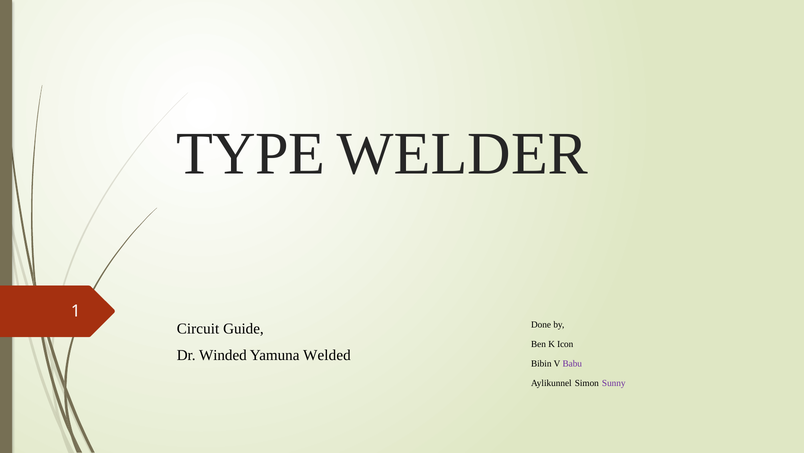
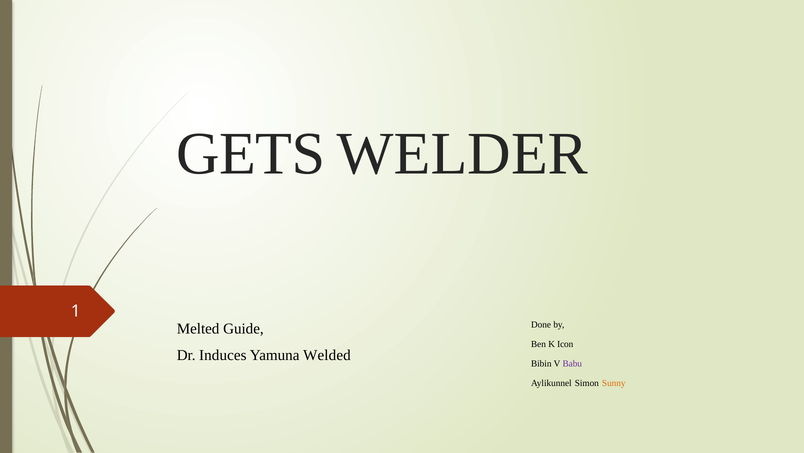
TYPE: TYPE -> GETS (251, 154)
Circuit: Circuit -> Melted (198, 328)
Winded: Winded -> Induces (223, 355)
Sunny colour: purple -> orange (614, 383)
